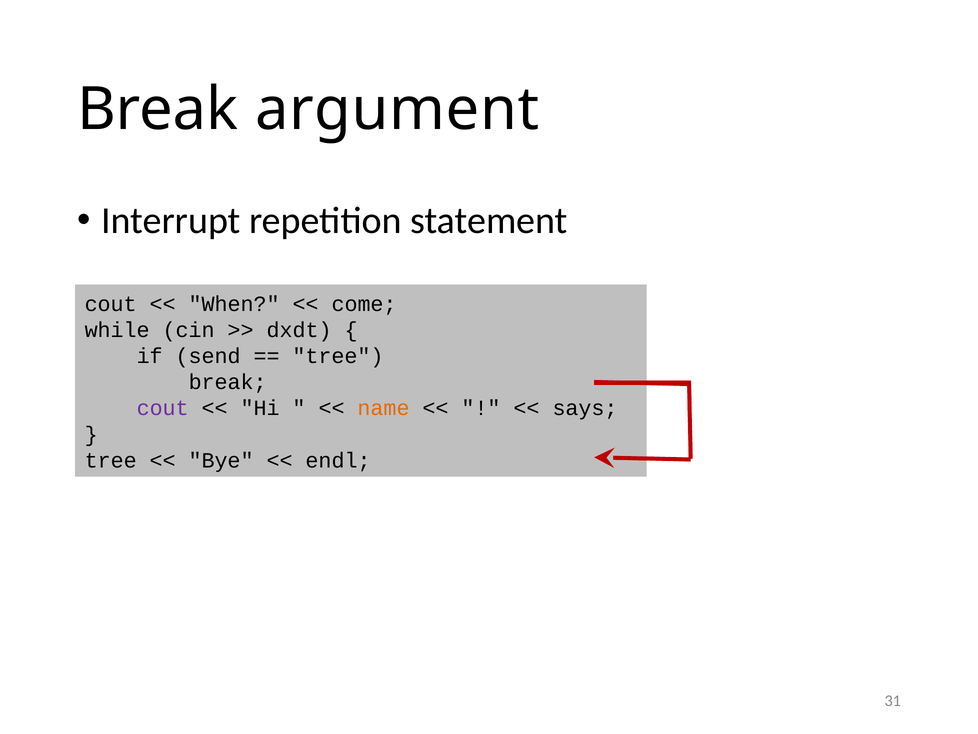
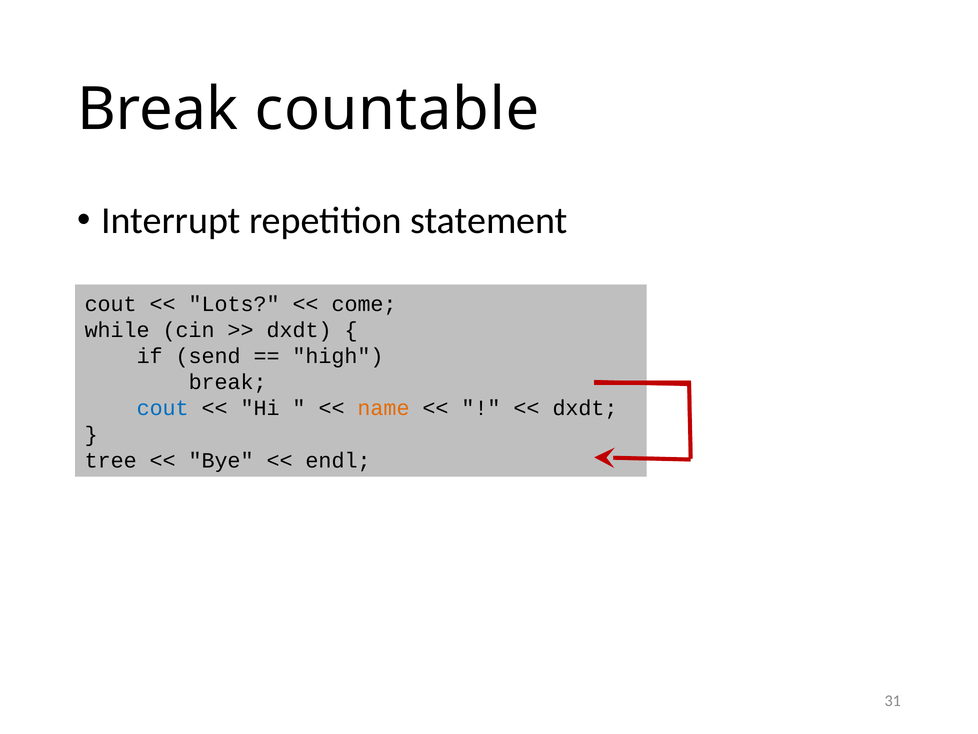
argument: argument -> countable (397, 110)
When: When -> Lots (234, 304)
tree: tree -> high (338, 356)
cout colour: purple -> blue (163, 408)
says: says -> dxdt (585, 408)
